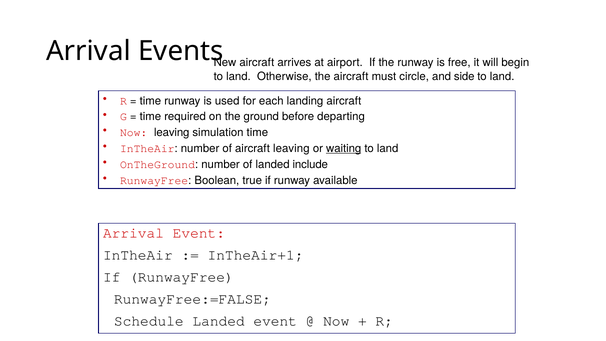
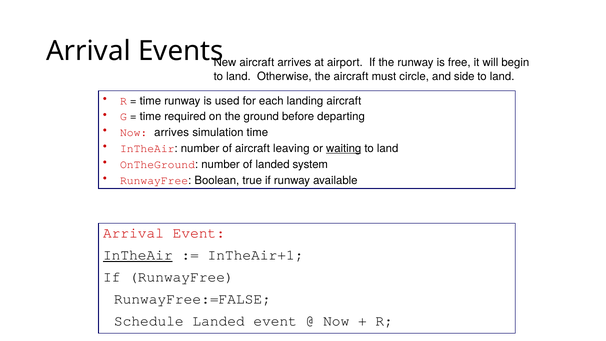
Now leaving: leaving -> arrives (172, 133)
include: include -> system (310, 164)
InTheAir underline: none -> present (138, 255)
